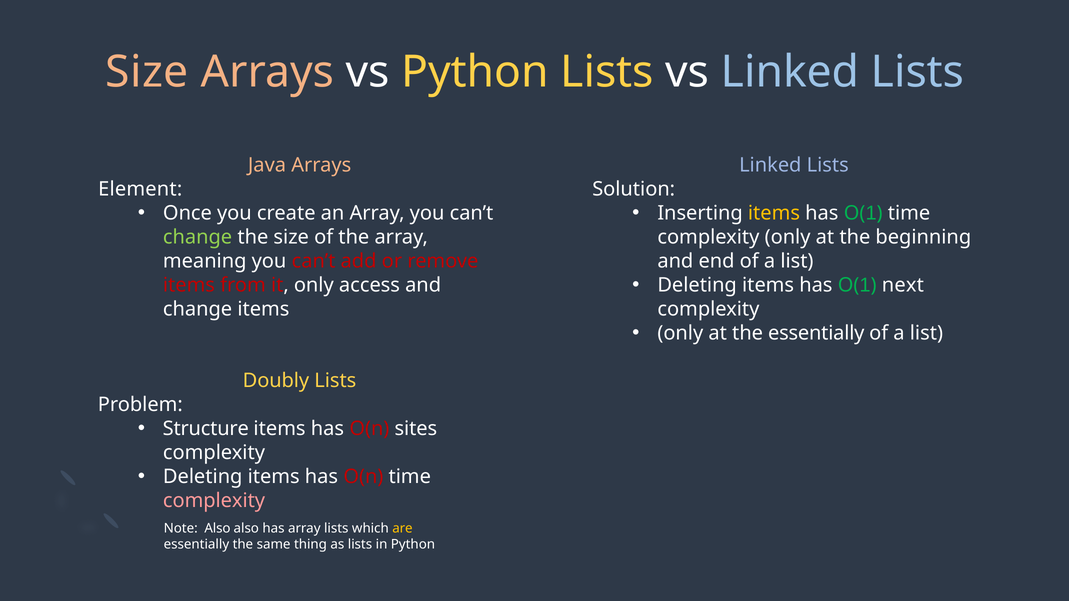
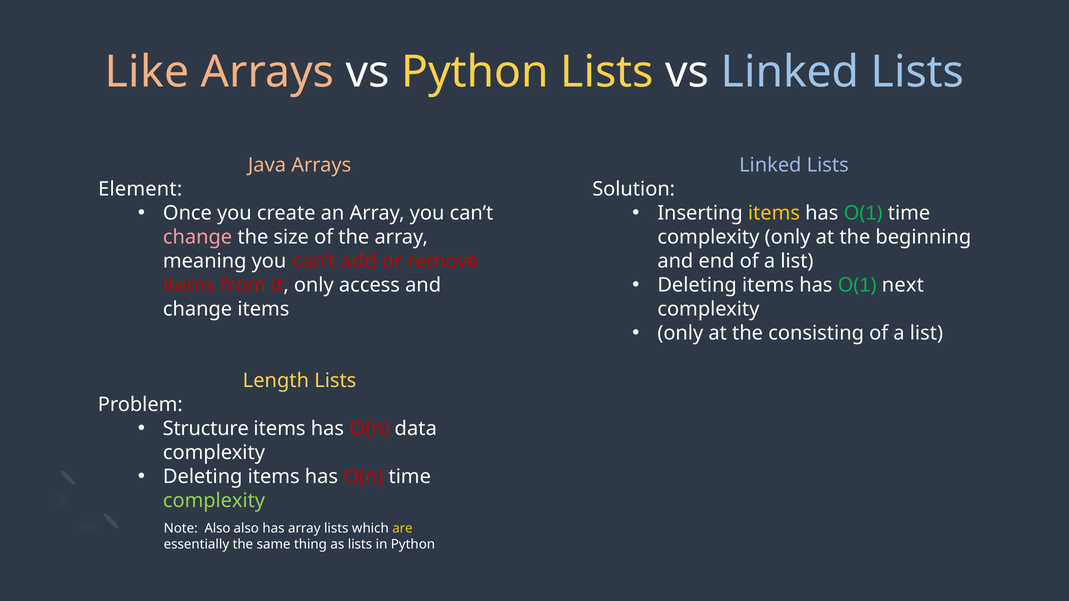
Size: Size -> Like (147, 72)
change colour: light green -> pink (198, 237)
the essentially: essentially -> consisting (816, 333)
Doubly: Doubly -> Length (276, 381)
sites: sites -> data (416, 429)
complexity colour: pink -> light green (214, 501)
